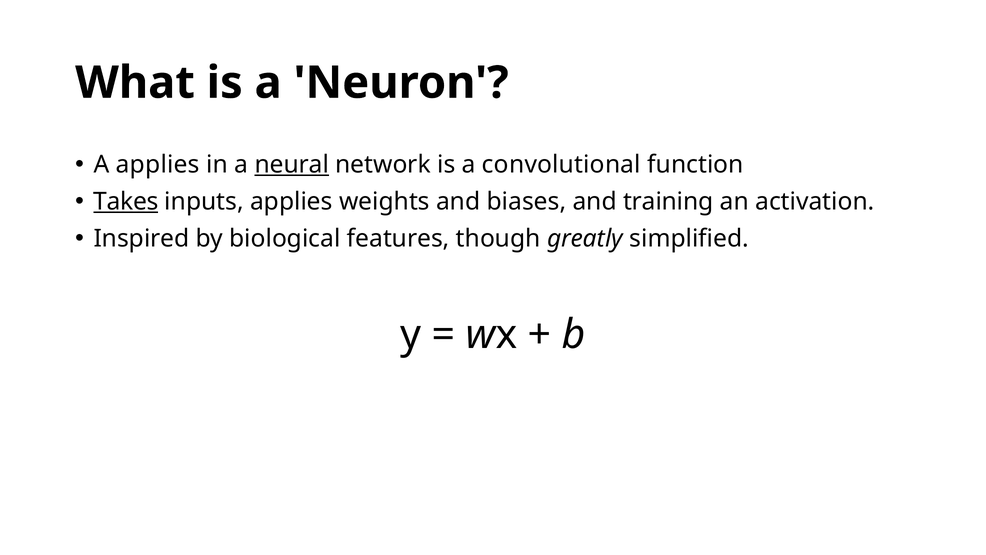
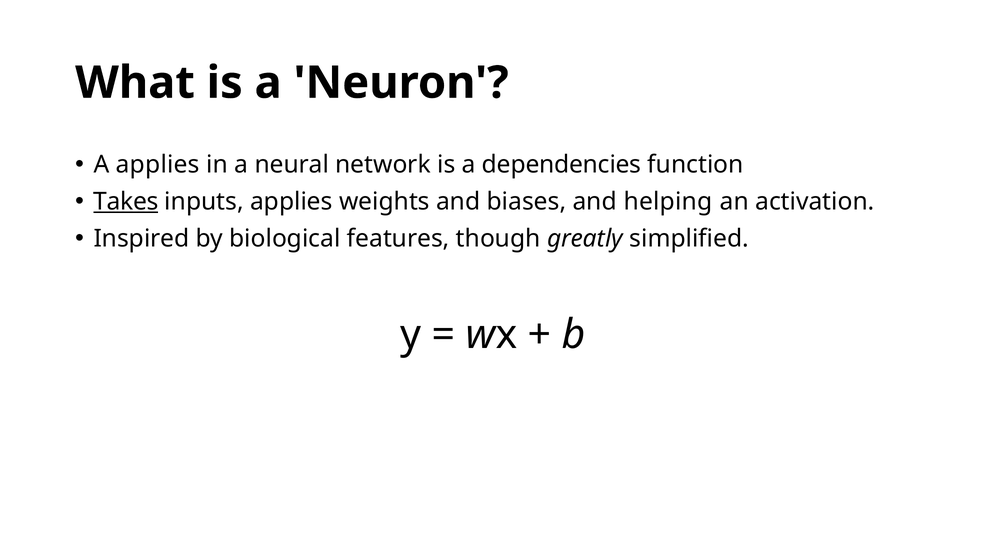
neural underline: present -> none (292, 165)
convolutional: convolutional -> dependencies (562, 165)
training: training -> helping (668, 201)
